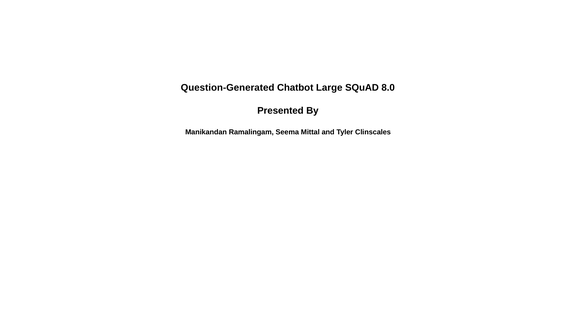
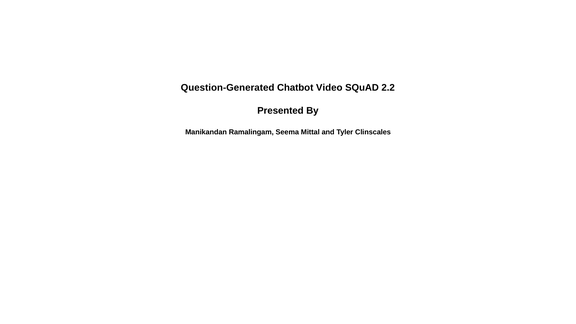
Large: Large -> Video (329, 88)
8.0: 8.0 -> 2.2 (388, 88)
